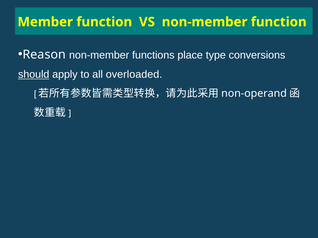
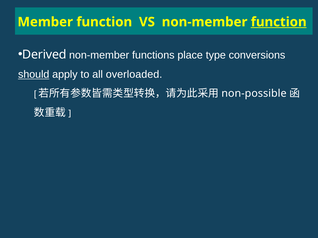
function underline: none -> present (279, 22)
Reason: Reason -> Derived (44, 55)
non-operand: non-operand -> non-possible (254, 94)
